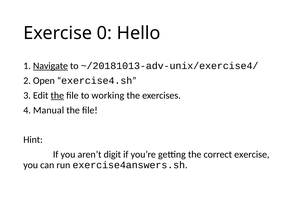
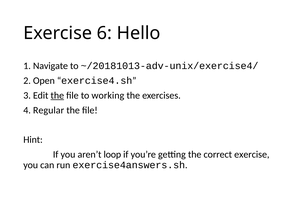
0: 0 -> 6 (104, 33)
Navigate underline: present -> none (50, 66)
Manual: Manual -> Regular (49, 110)
digit: digit -> loop (112, 154)
